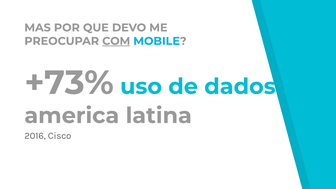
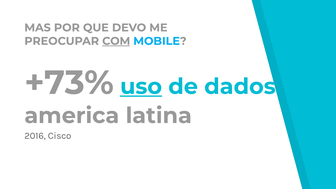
uso underline: none -> present (141, 87)
